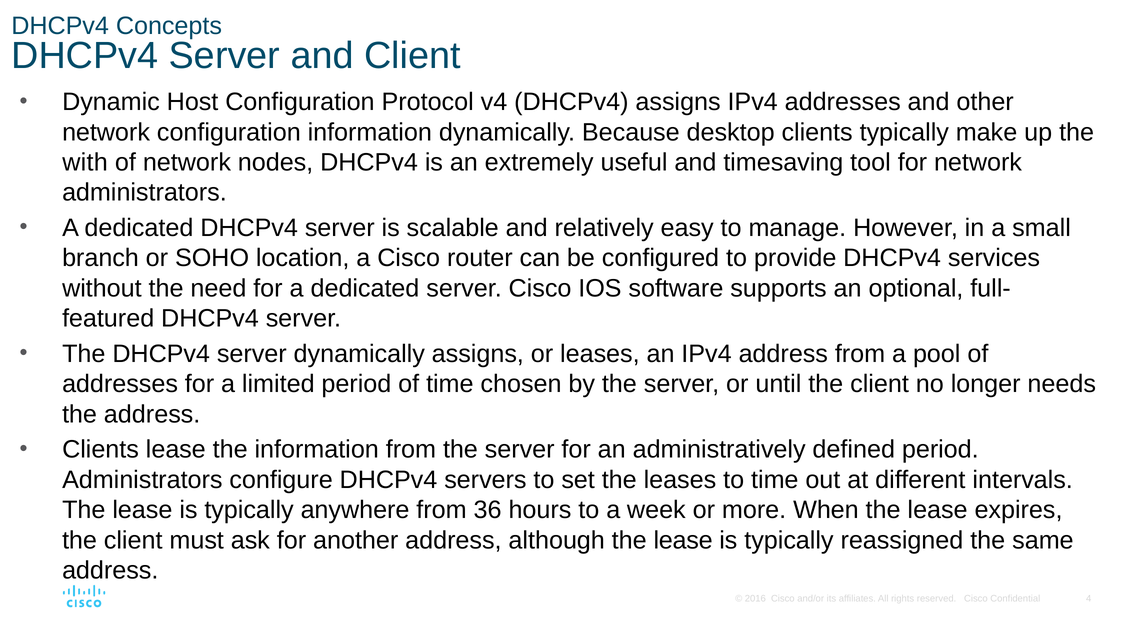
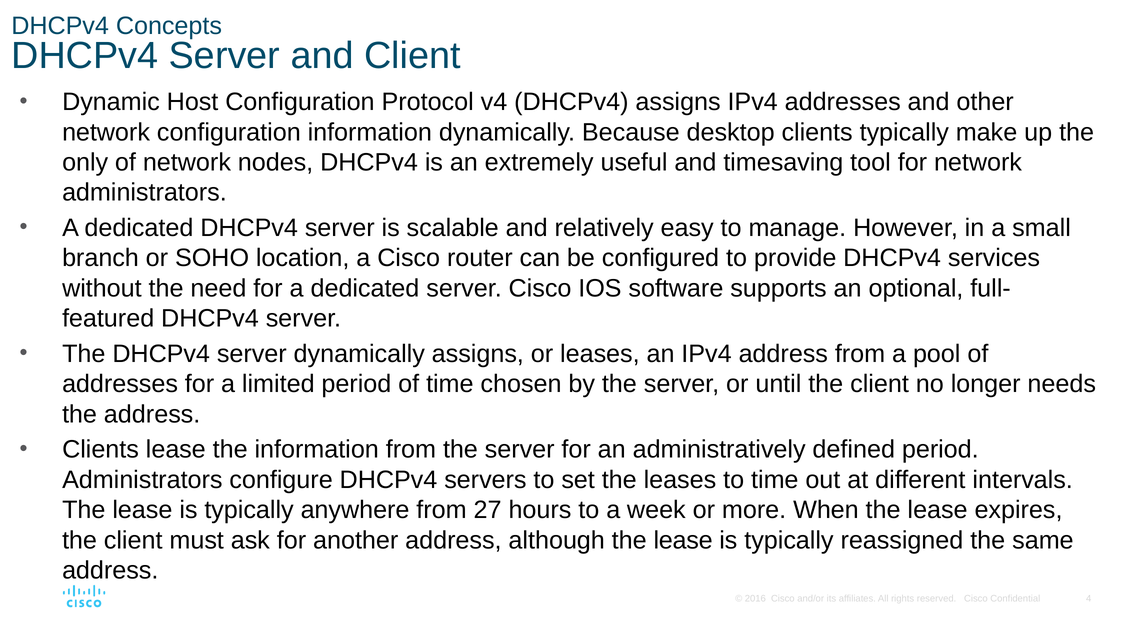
with: with -> only (85, 162)
36: 36 -> 27 (488, 510)
